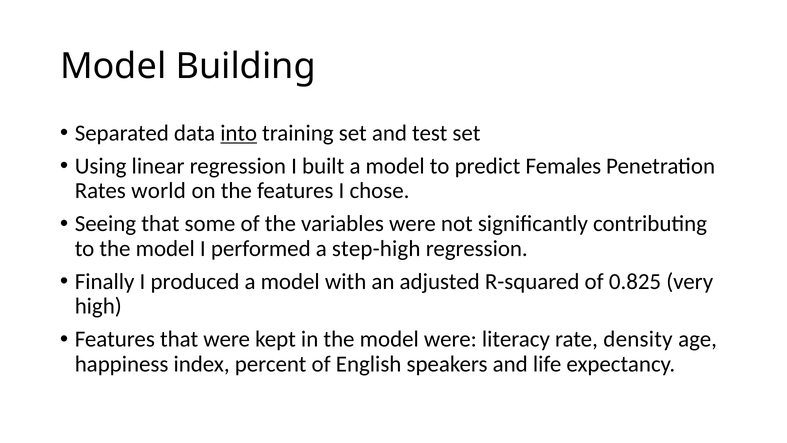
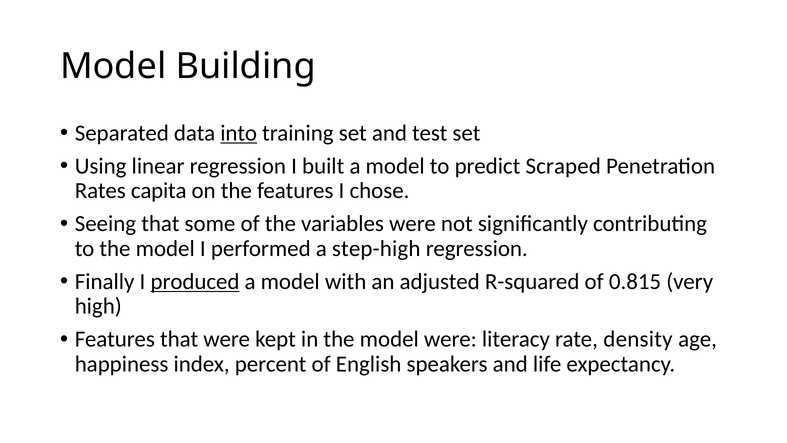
Females: Females -> Scraped (563, 166)
world: world -> capita (159, 191)
produced underline: none -> present (195, 281)
0.825: 0.825 -> 0.815 (635, 281)
